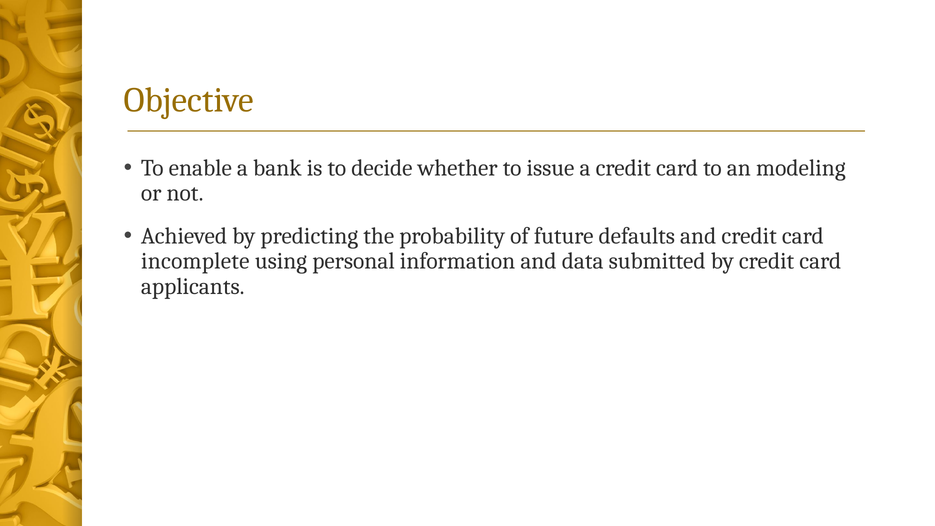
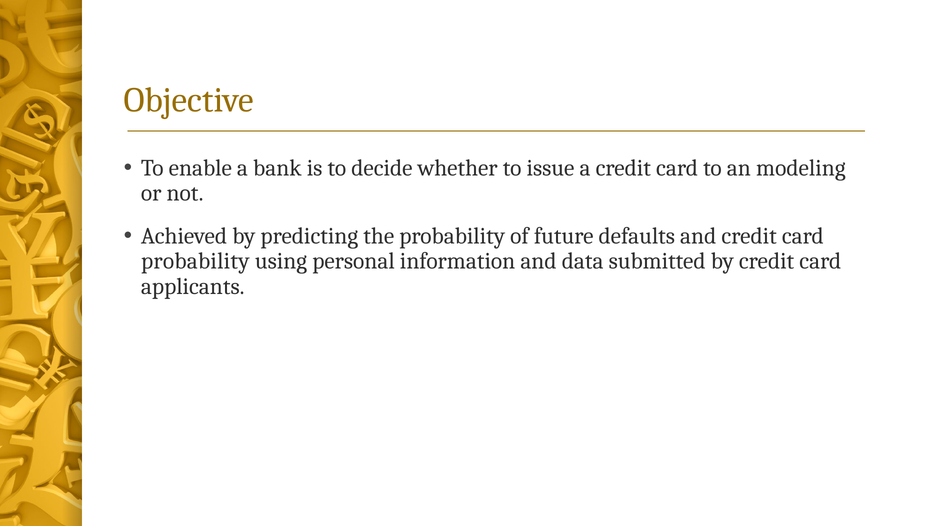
incomplete: incomplete -> probability (195, 261)
